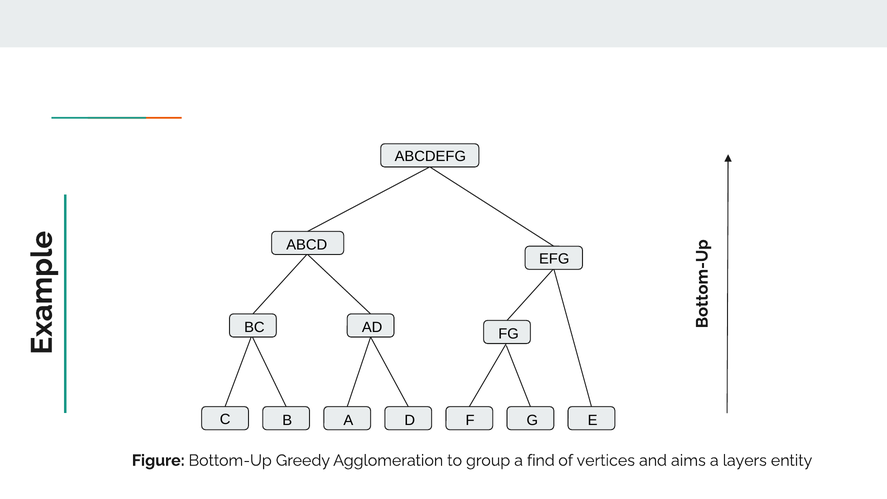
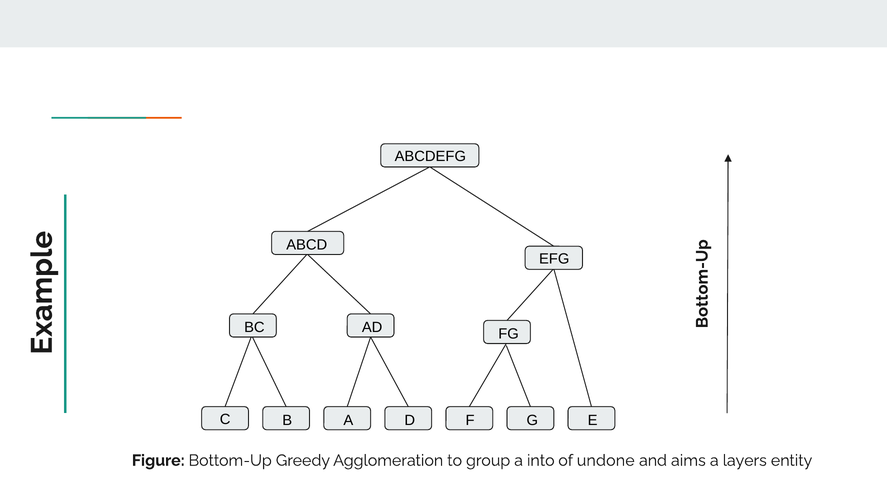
find: find -> into (541, 460)
vertices: vertices -> undone (606, 460)
